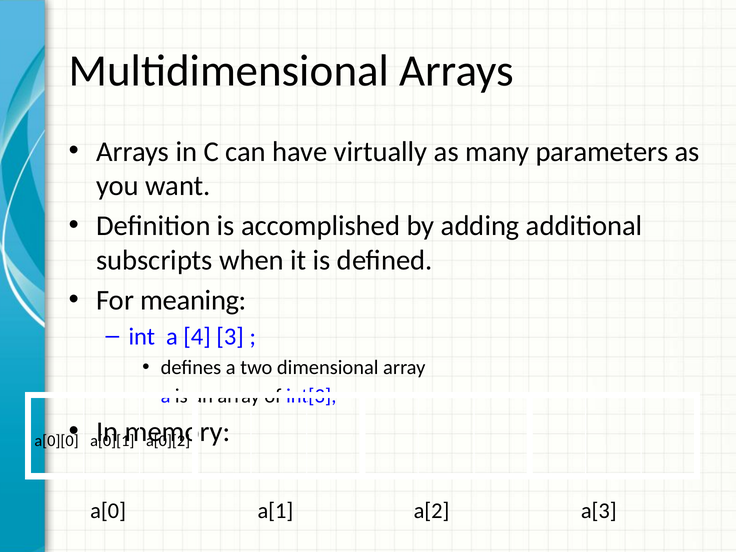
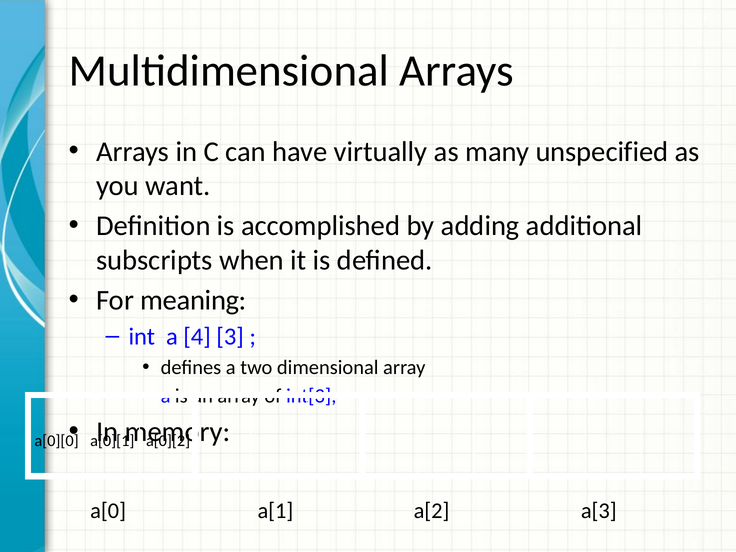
parameters: parameters -> unspecified (602, 152)
